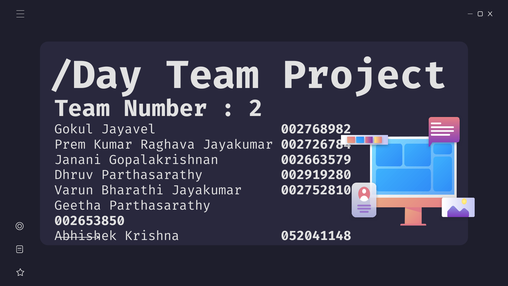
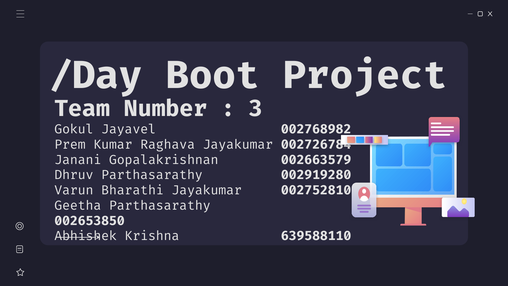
Team: Team -> Boot (213, 76)
2: 2 -> 3 (256, 109)
052041148: 052041148 -> 639588110 (316, 236)
